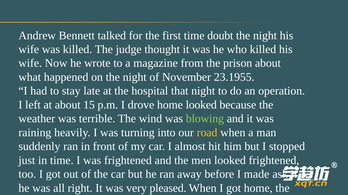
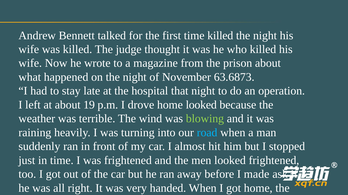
time doubt: doubt -> killed (220, 36)
23.1955: 23.1955 -> 63.6873 (234, 77)
15: 15 -> 19 (89, 105)
road colour: yellow -> light blue (207, 133)
pleased: pleased -> handed (168, 189)
